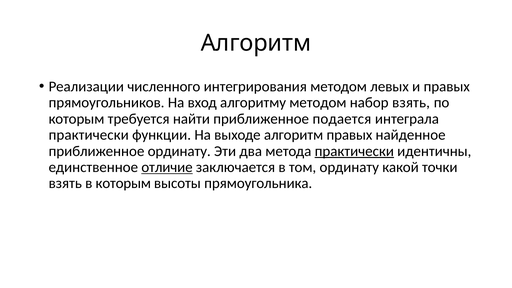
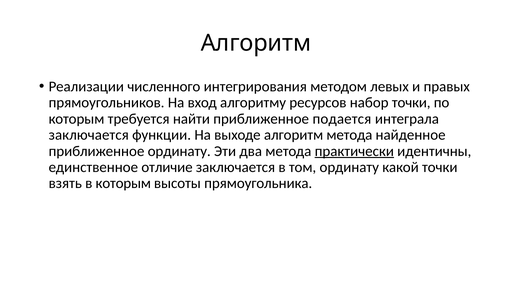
алгоритму методом: методом -> ресурсов (318, 103)
набор взять: взять -> точки (411, 103)
практически: практически -> заключается (89, 135)
алгоритм правых: правых -> метода (349, 135)
отличие underline: present -> none (167, 167)
